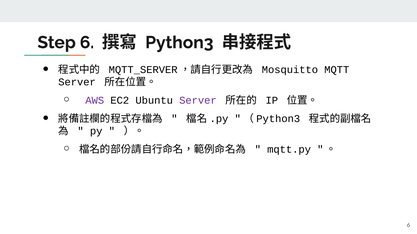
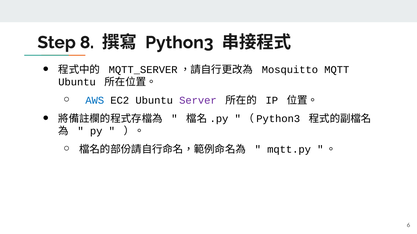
Step 6: 6 -> 8 (87, 43)
Server: Server -> Ubuntu (77, 82)
AWS colour: purple -> blue (95, 101)
